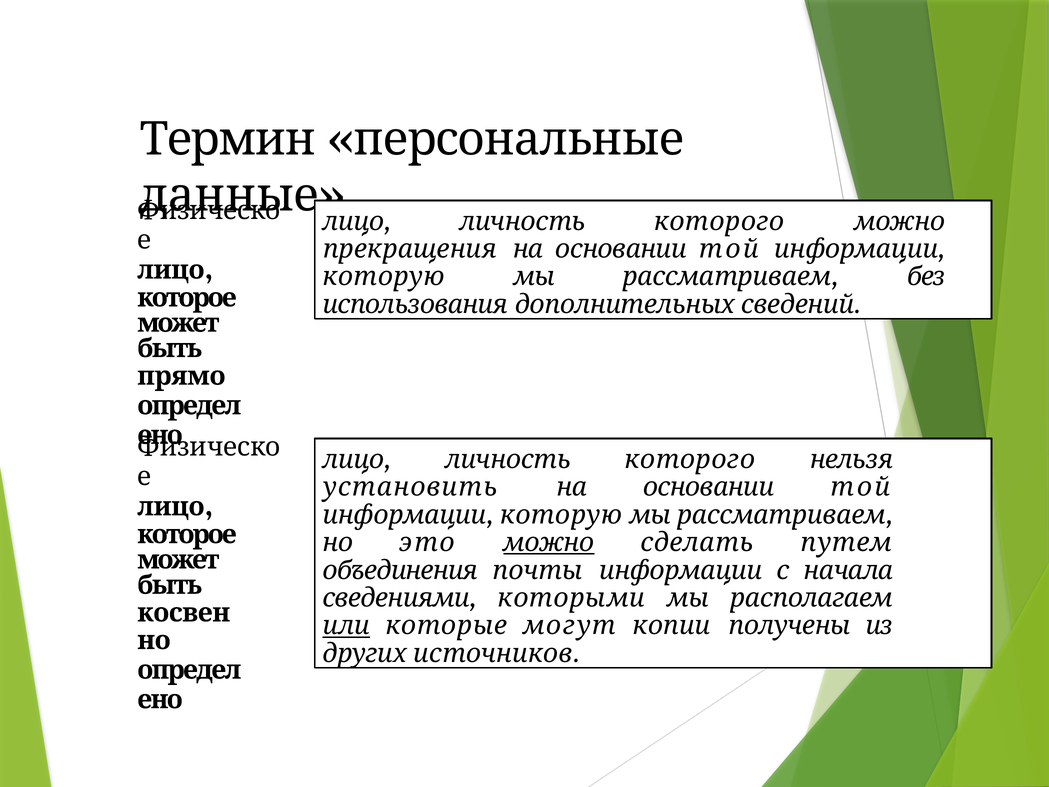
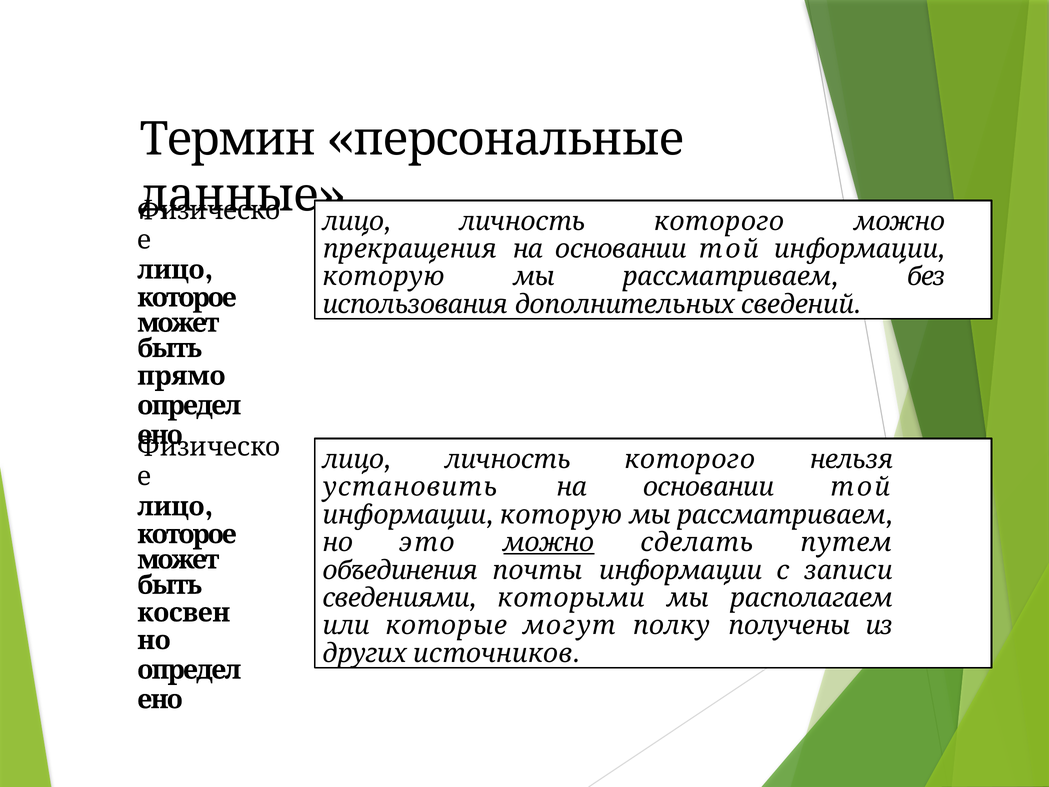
начала: начала -> записи (848, 570)
или underline: present -> none (346, 626)
копии: копии -> полку (672, 626)
